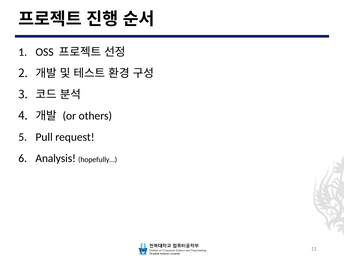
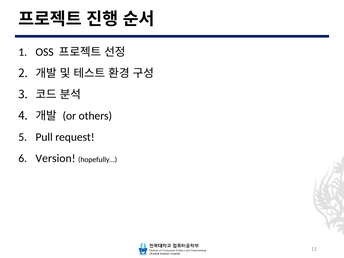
Analysis: Analysis -> Version (55, 158)
